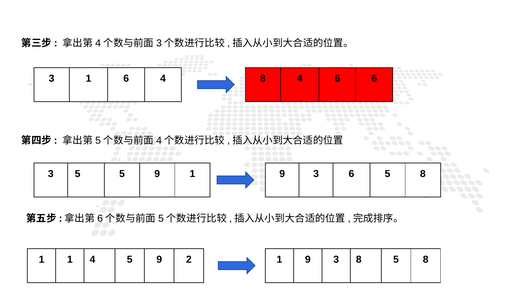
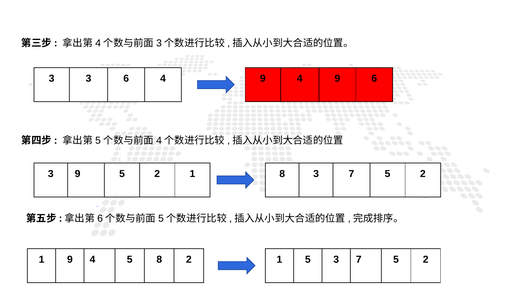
3 1: 1 -> 3 (88, 78)
6 4 8: 8 -> 9 (263, 78)
6: 6 -> 9 (337, 78)
3 5: 5 -> 9 (78, 174)
9: 9 -> 2 (157, 174)
9: 9 -> 8 (282, 174)
6: 6 -> 7 (351, 174)
8: 8 -> 2 (423, 174)
1 1: 1 -> 9 (70, 260)
4 5 9: 9 -> 8 (159, 260)
2 1 9: 9 -> 5 (308, 260)
8: 8 -> 7 (359, 260)
8: 8 -> 2 (426, 260)
